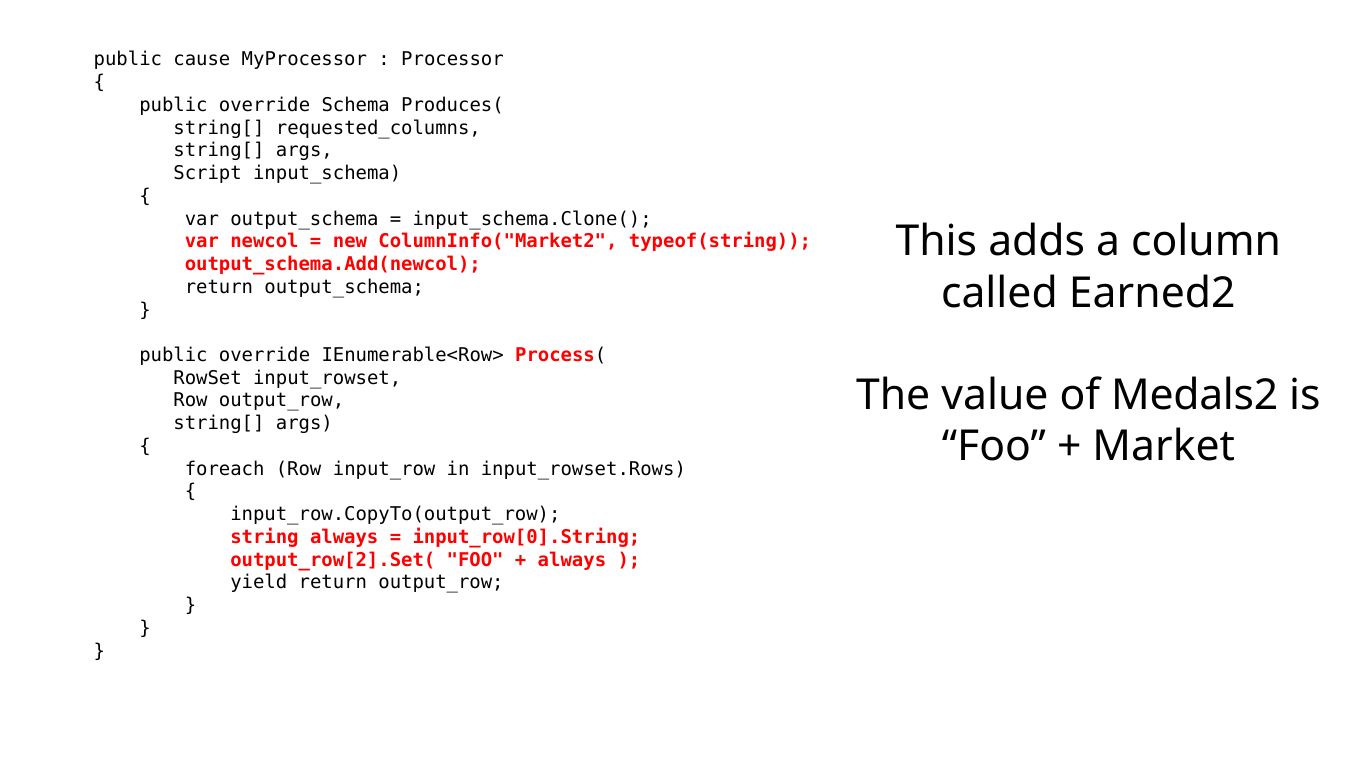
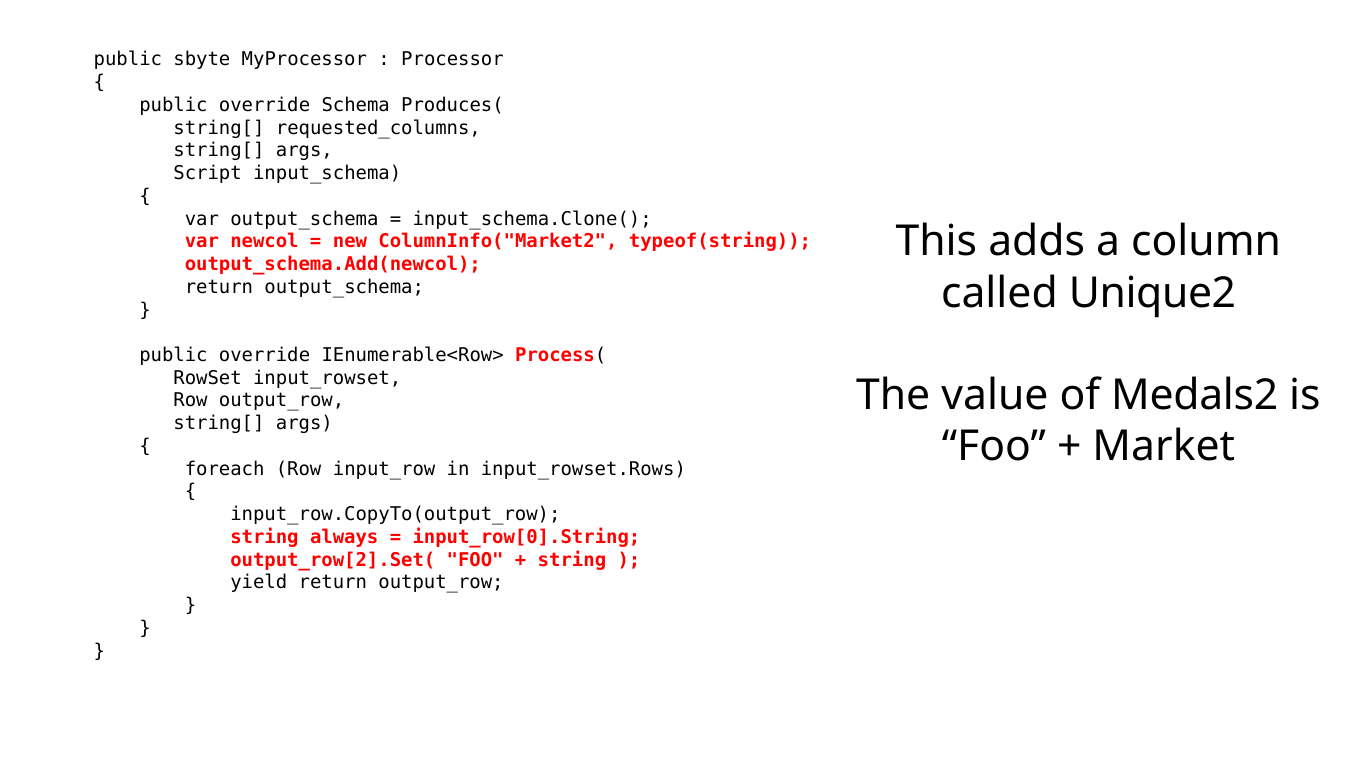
cause: cause -> sbyte (202, 60)
Earned2: Earned2 -> Unique2 (1152, 293)
always: always -> string (572, 560)
